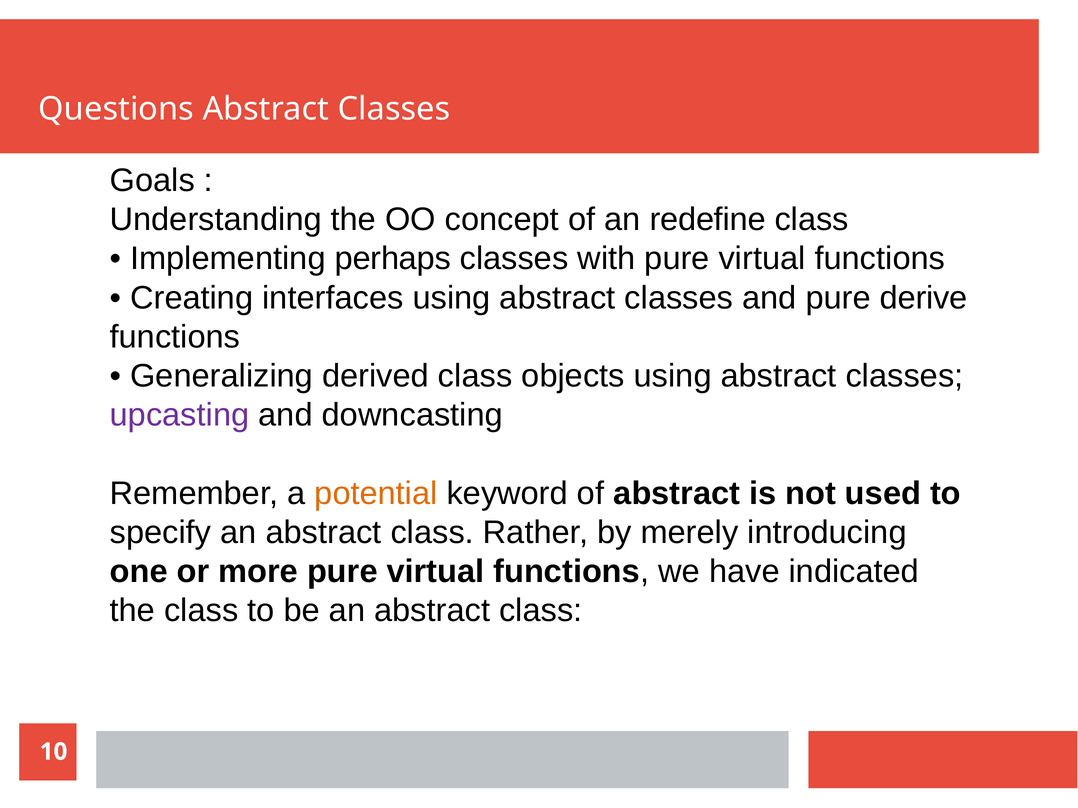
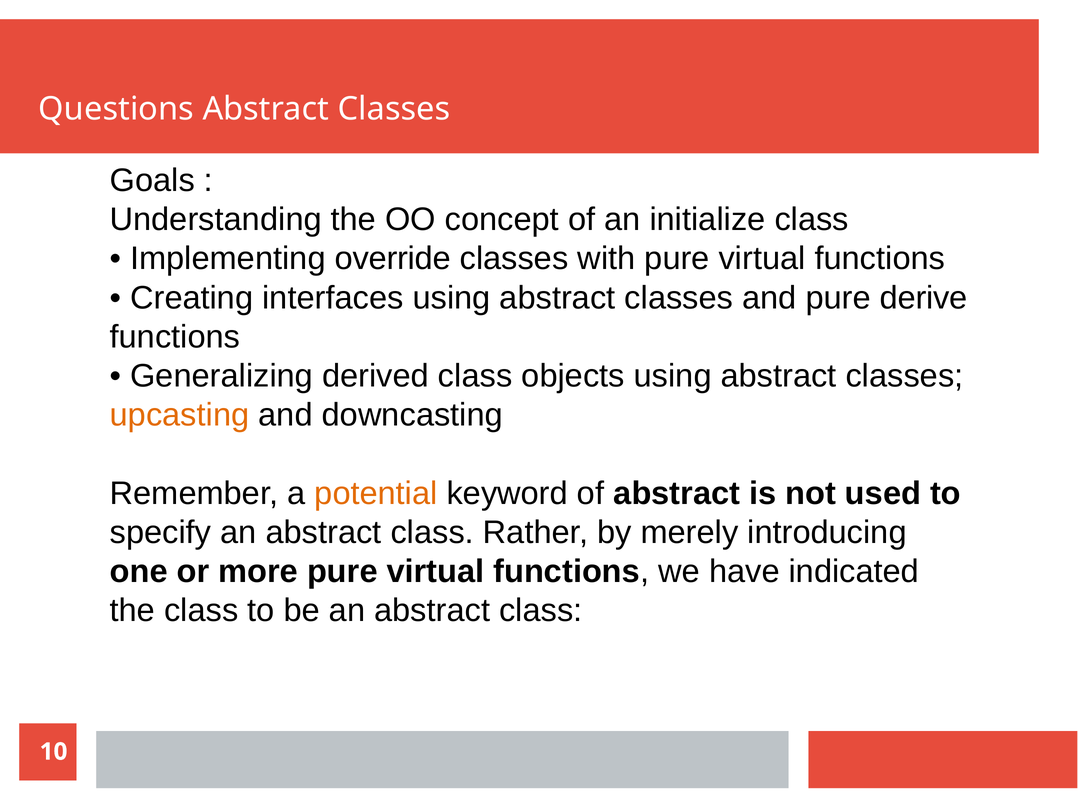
redefine: redefine -> initialize (708, 220)
perhaps: perhaps -> override (393, 259)
upcasting colour: purple -> orange (180, 415)
